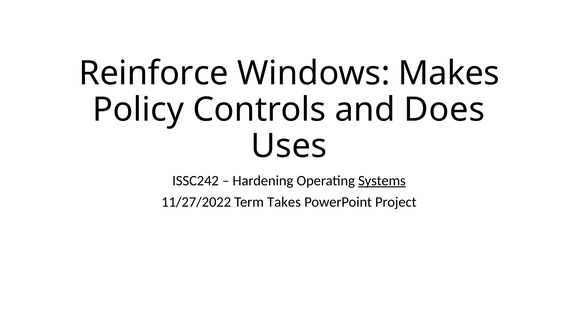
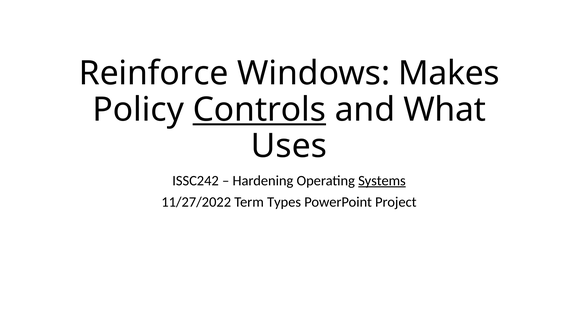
Controls underline: none -> present (259, 110)
Does: Does -> What (445, 110)
Takes: Takes -> Types (284, 202)
